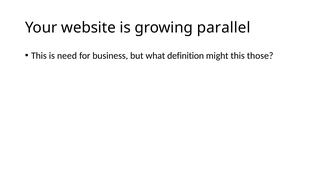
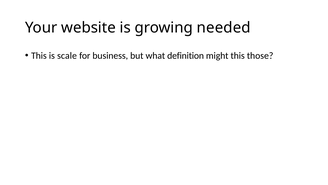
parallel: parallel -> needed (224, 28)
need: need -> scale (67, 55)
